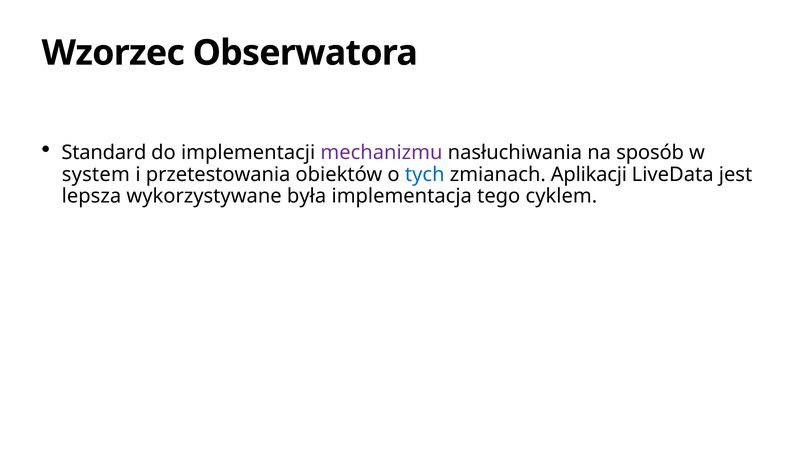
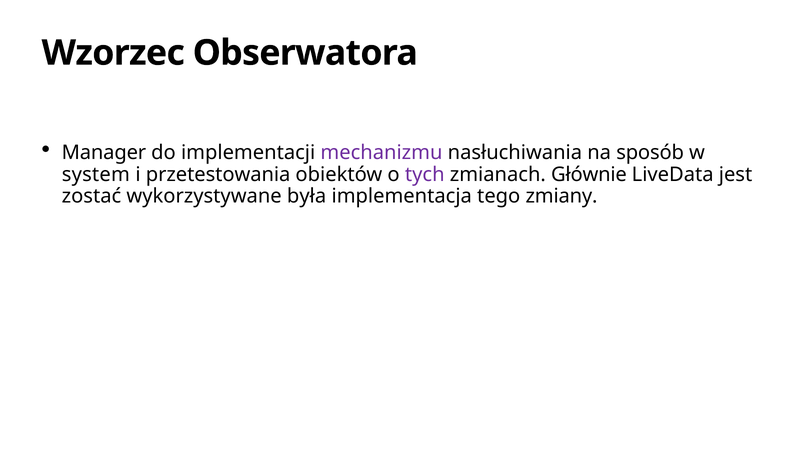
Standard: Standard -> Manager (104, 153)
tych colour: blue -> purple (425, 175)
Aplikacji: Aplikacji -> Głównie (589, 175)
lepsza: lepsza -> zostać (91, 196)
cyklem: cyklem -> zmiany (562, 196)
